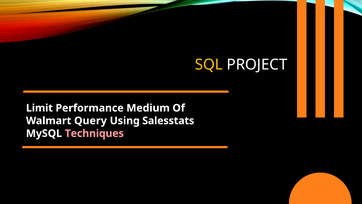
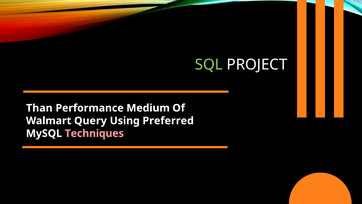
SQL colour: yellow -> light green (209, 64)
Limit: Limit -> Than (39, 108)
Salesstats: Salesstats -> Preferred (168, 121)
